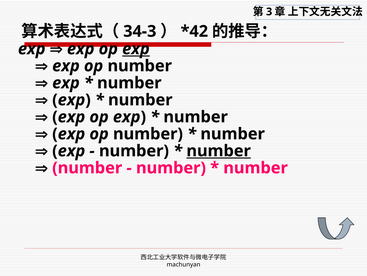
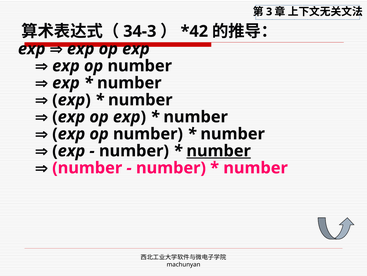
exp underline: present -> none (136, 49)
